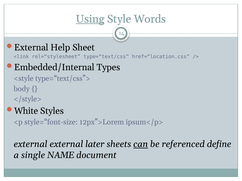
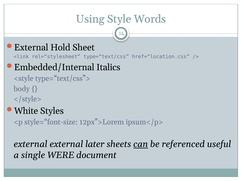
Using underline: present -> none (90, 19)
Help: Help -> Hold (60, 48)
Types: Types -> Italics (108, 67)
define: define -> useful (219, 145)
NAME: NAME -> WERE (61, 155)
